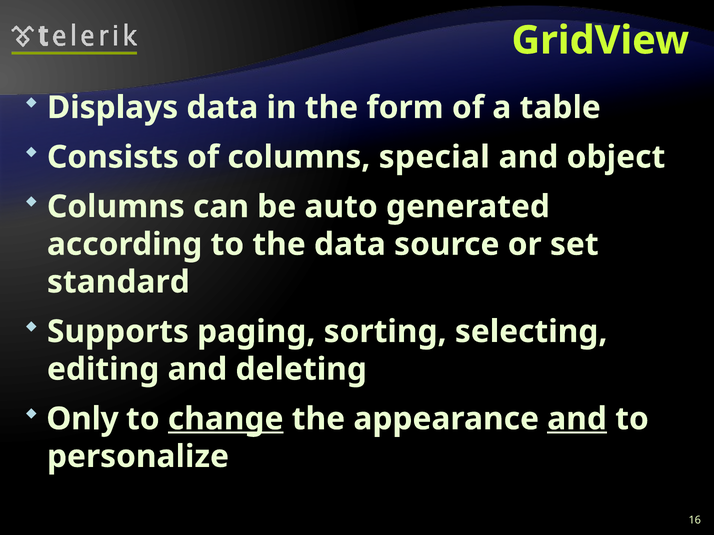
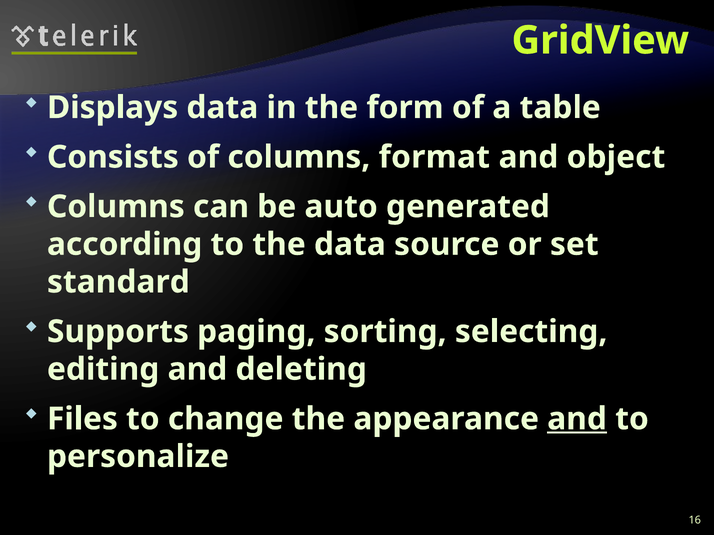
special: special -> format (434, 157)
Only: Only -> Files (82, 419)
change underline: present -> none (226, 419)
